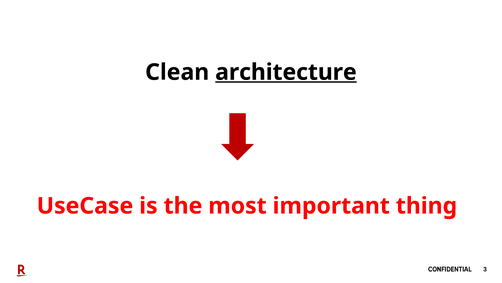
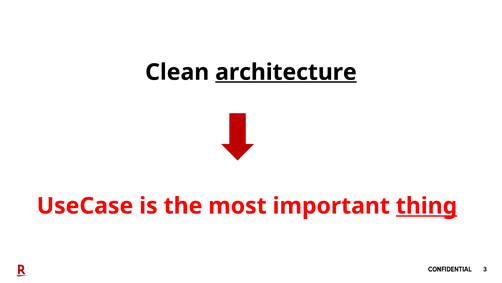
thing underline: none -> present (427, 205)
